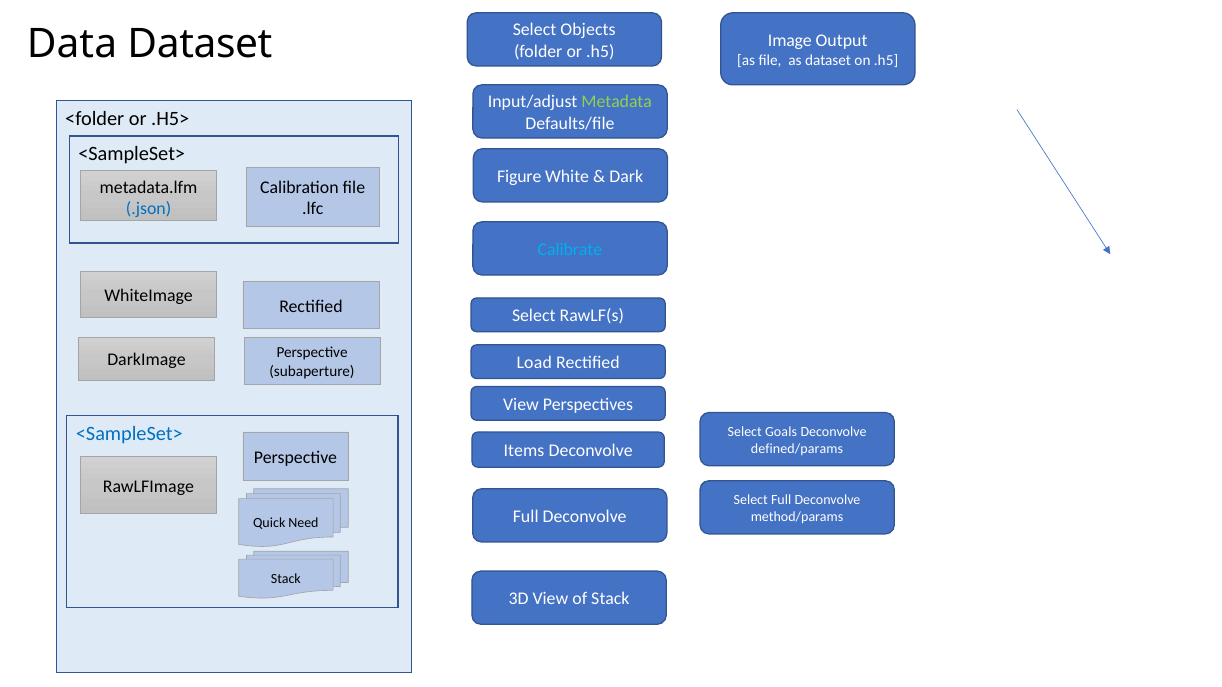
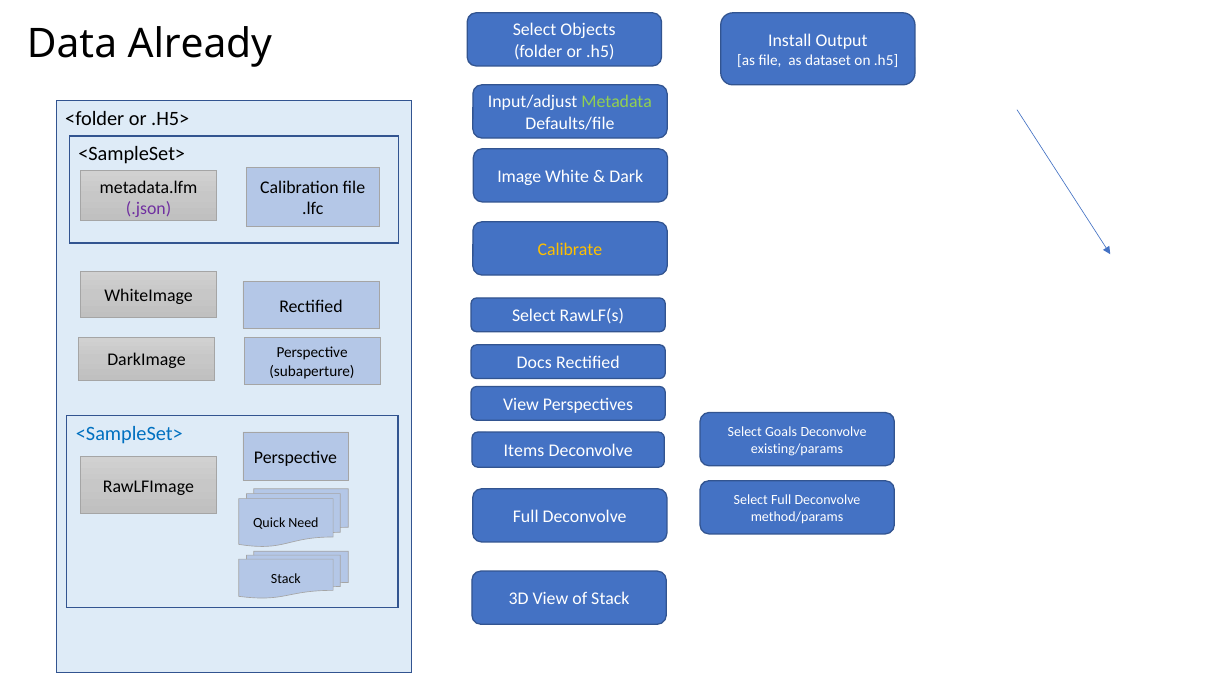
Data Dataset: Dataset -> Already (200, 44)
Image: Image -> Install (790, 41)
Figure: Figure -> Image (519, 177)
.json colour: blue -> purple (149, 209)
Calibrate colour: light blue -> yellow (570, 250)
Load: Load -> Docs (534, 363)
defined/params: defined/params -> existing/params (797, 449)
